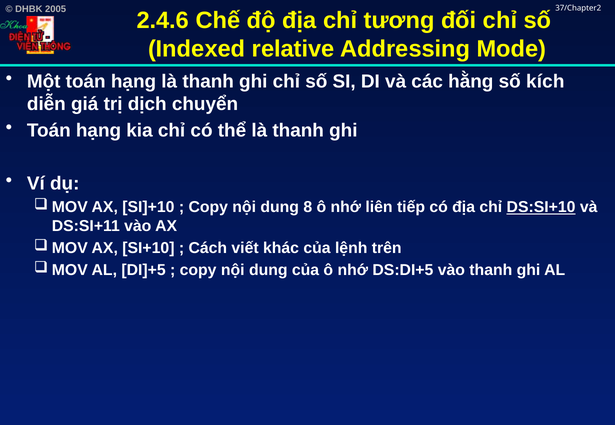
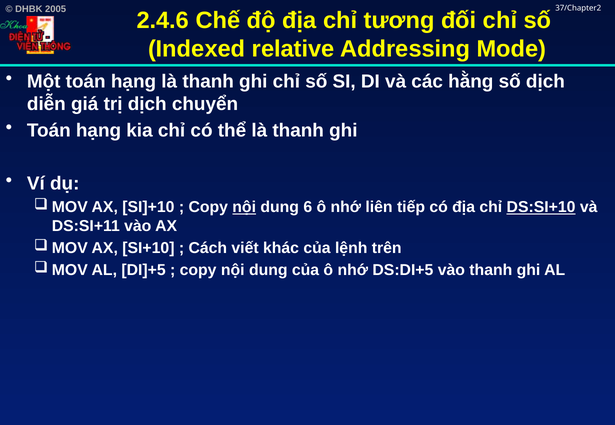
số kích: kích -> dịch (545, 82)
nội underline: none -> present (244, 208)
8: 8 -> 6 (308, 208)
